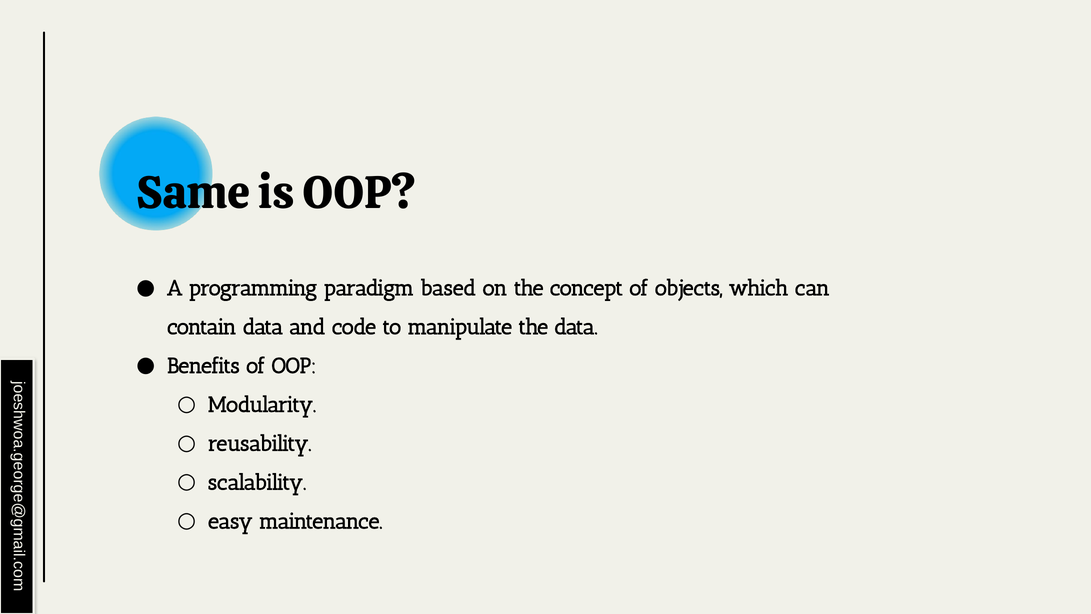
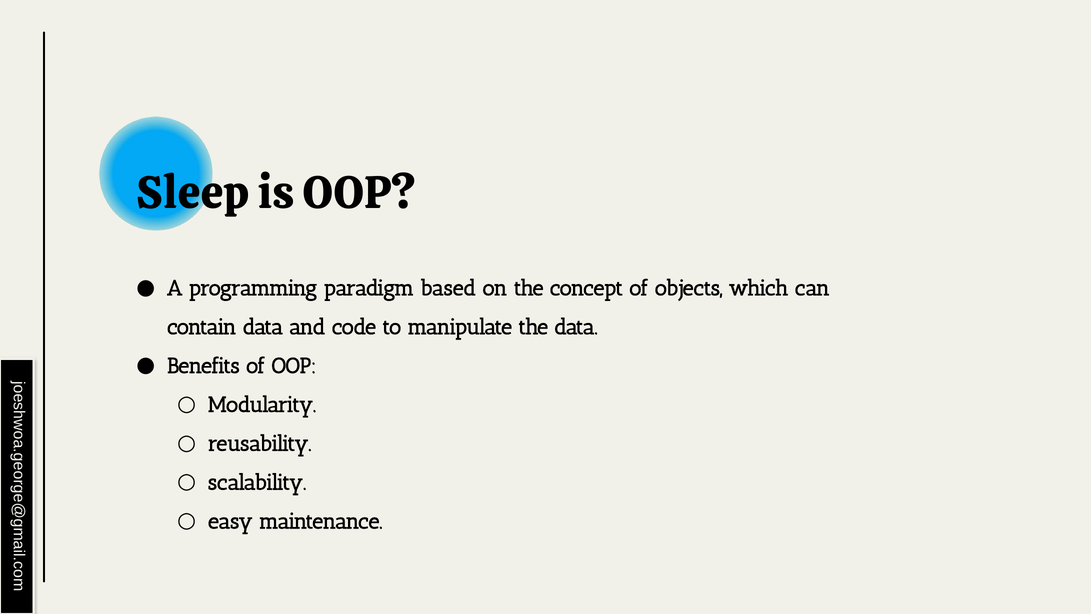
Same: Same -> Sleep (193, 193)
